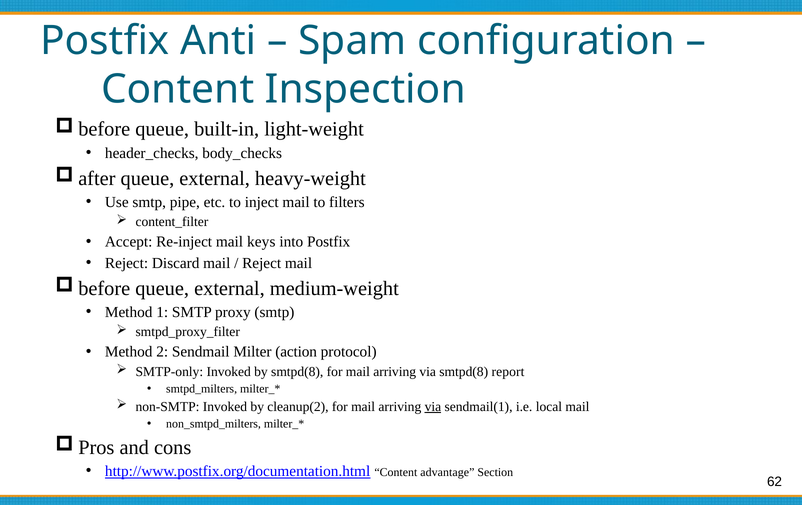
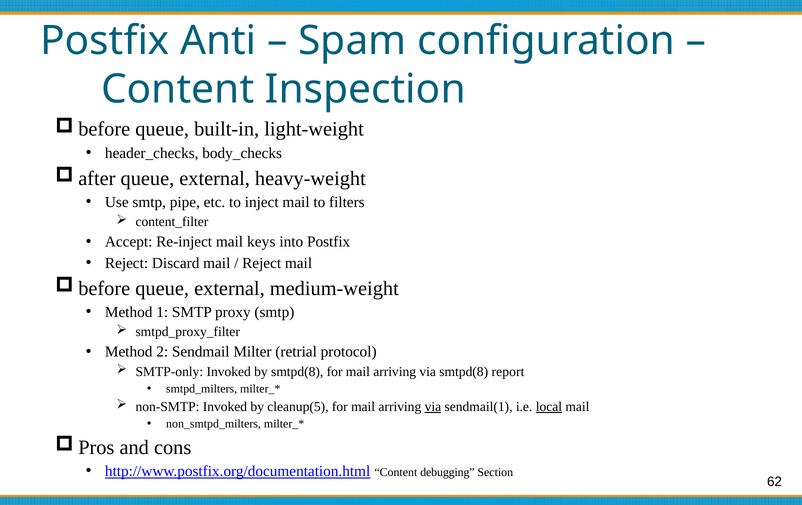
action: action -> retrial (296, 352)
cleanup(2: cleanup(2 -> cleanup(5 (298, 407)
local underline: none -> present (549, 407)
advantage: advantage -> debugging (447, 473)
